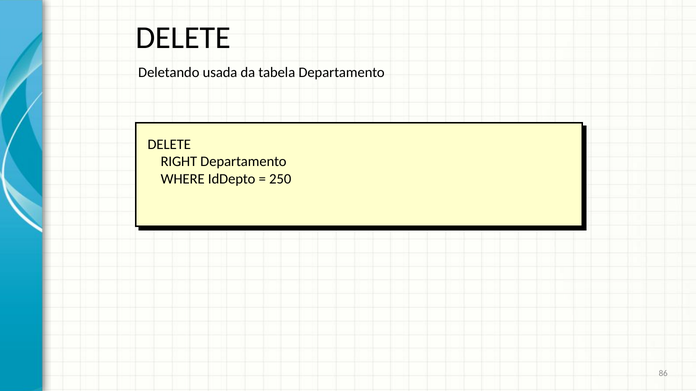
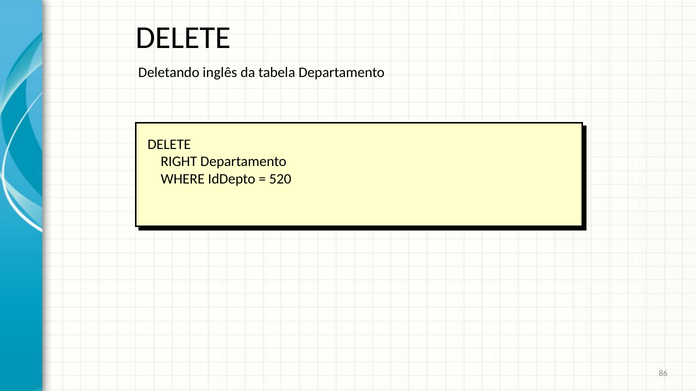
usada: usada -> inglês (220, 72)
250: 250 -> 520 (280, 179)
